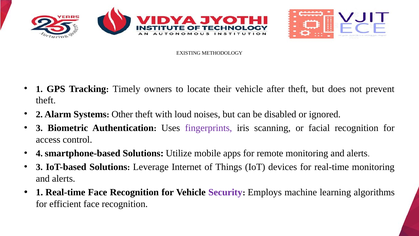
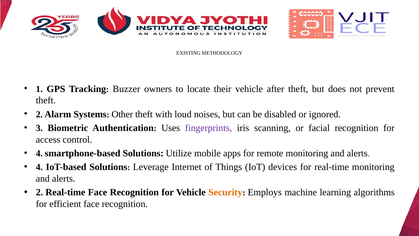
Timely: Timely -> Buzzer (126, 89)
3: 3 -> 4 (39, 167)
1: 1 -> 2 (39, 192)
Security colour: purple -> orange (225, 192)
